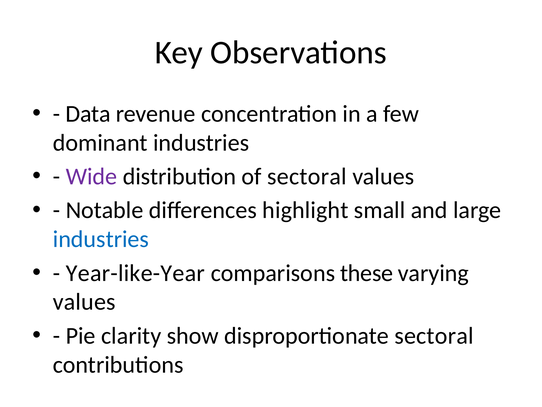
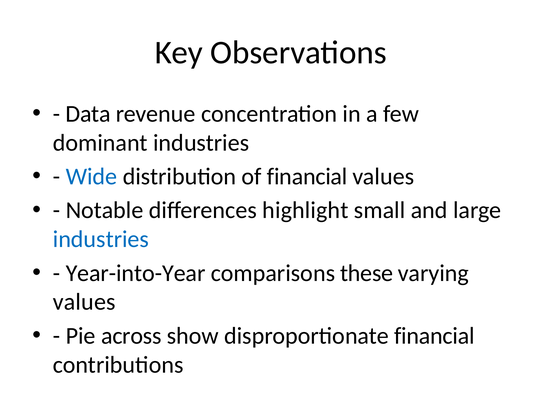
Wide colour: purple -> blue (91, 176)
of sectoral: sectoral -> financial (307, 176)
Year-like-Year: Year-like-Year -> Year-into-Year (136, 273)
clarity: clarity -> across (131, 335)
disproportionate sectoral: sectoral -> financial (434, 335)
